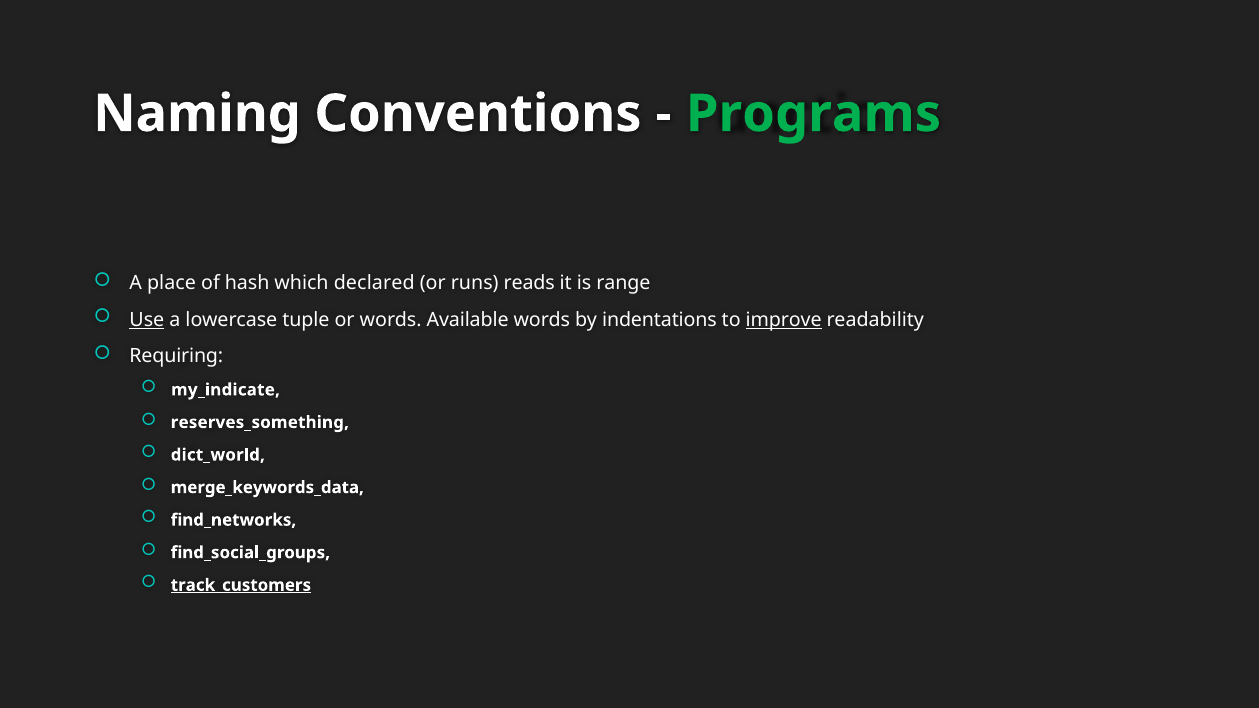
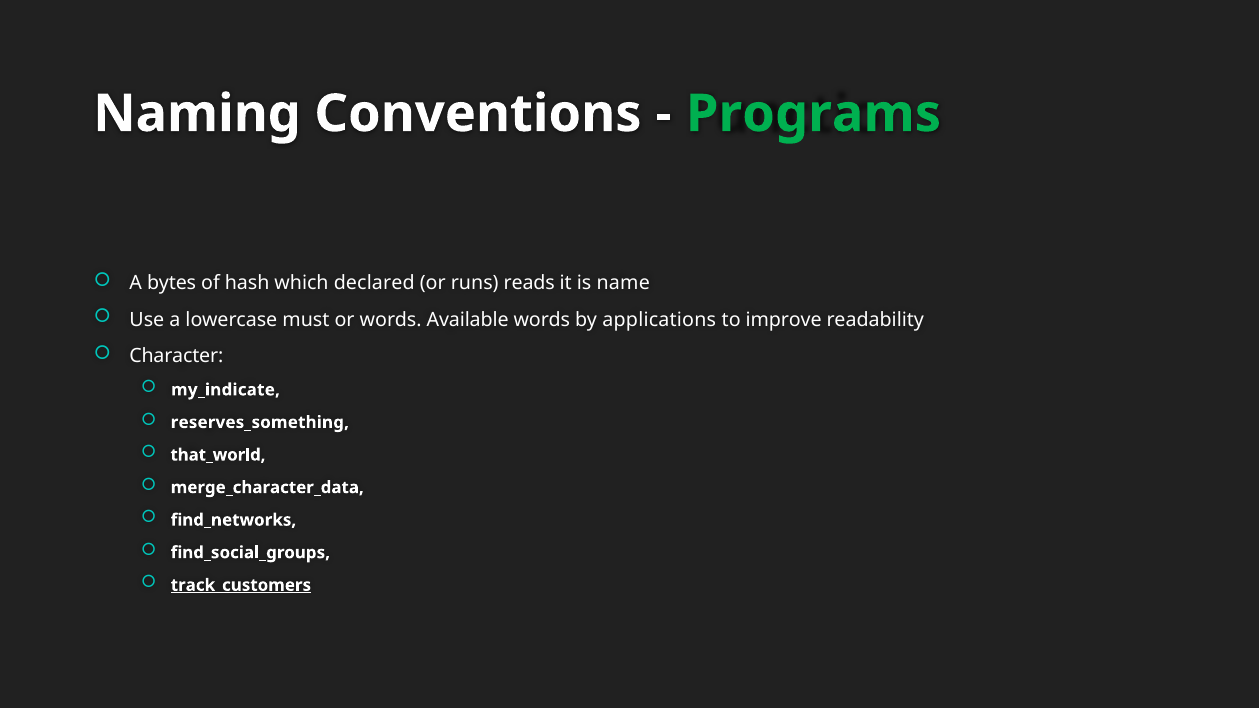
place: place -> bytes (172, 284)
range: range -> name (623, 284)
Use underline: present -> none (147, 320)
tuple: tuple -> must (306, 320)
indentations: indentations -> applications (659, 320)
improve underline: present -> none (784, 320)
Requiring: Requiring -> Character (176, 356)
dict_world: dict_world -> that_world (218, 455)
merge_keywords_data: merge_keywords_data -> merge_character_data (267, 488)
